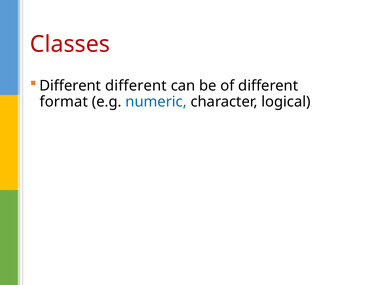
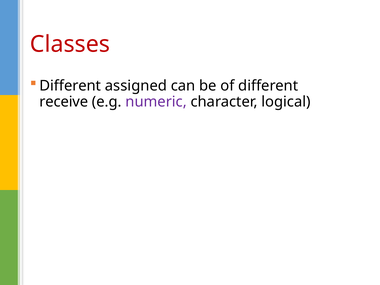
Different different: different -> assigned (136, 86)
format: format -> receive (64, 102)
numeric colour: blue -> purple (156, 102)
